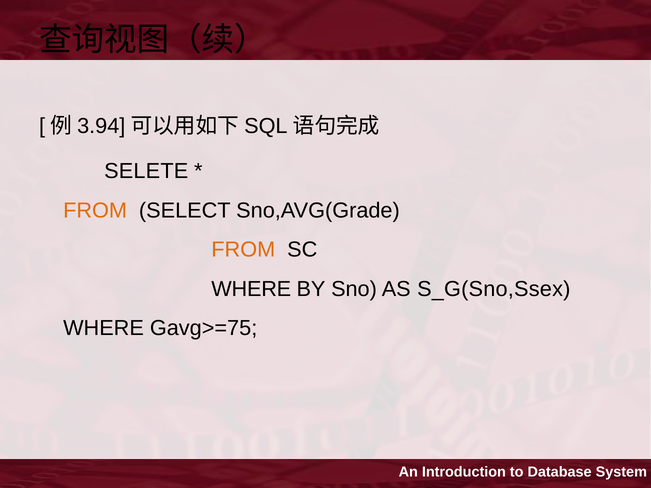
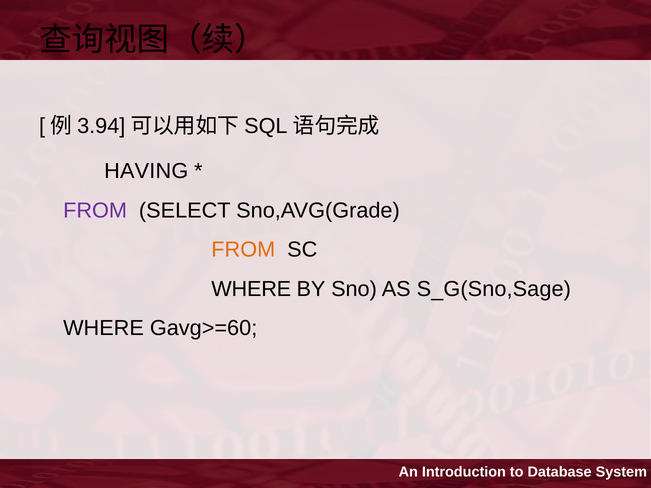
SELETE: SELETE -> HAVING (146, 171)
FROM colour: orange -> purple (95, 211)
S_G(Sno,Ssex: S_G(Sno,Ssex -> S_G(Sno,Sage (494, 289)
Gavg>=75: Gavg>=75 -> Gavg>=60 (204, 328)
